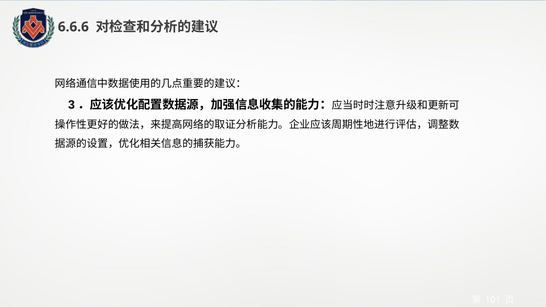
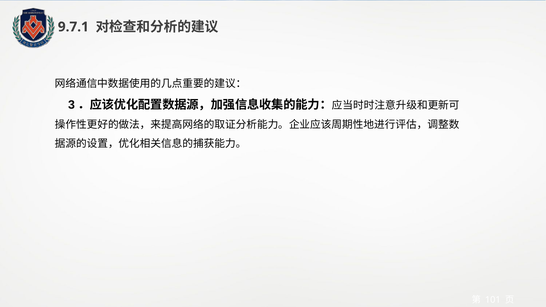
6.6.6: 6.6.6 -> 9.7.1 (73, 27)
